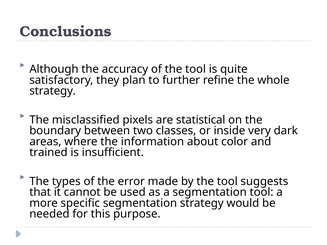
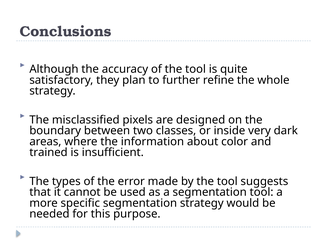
statistical: statistical -> designed (201, 120)
